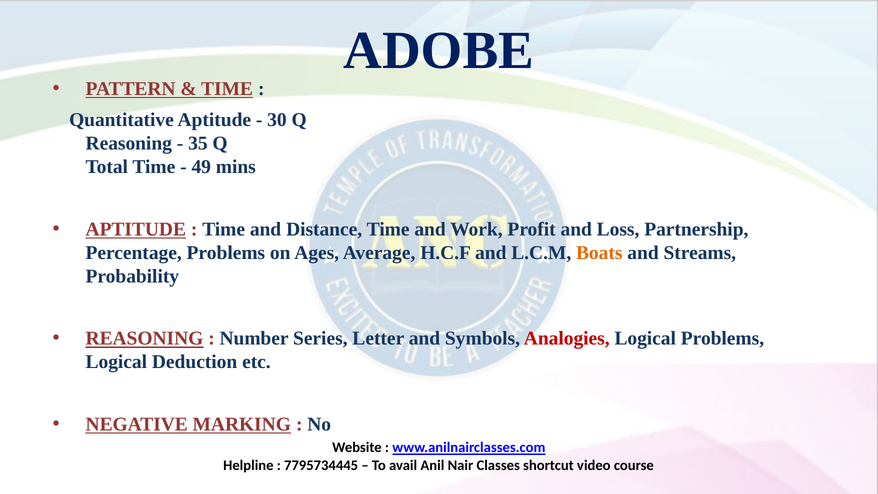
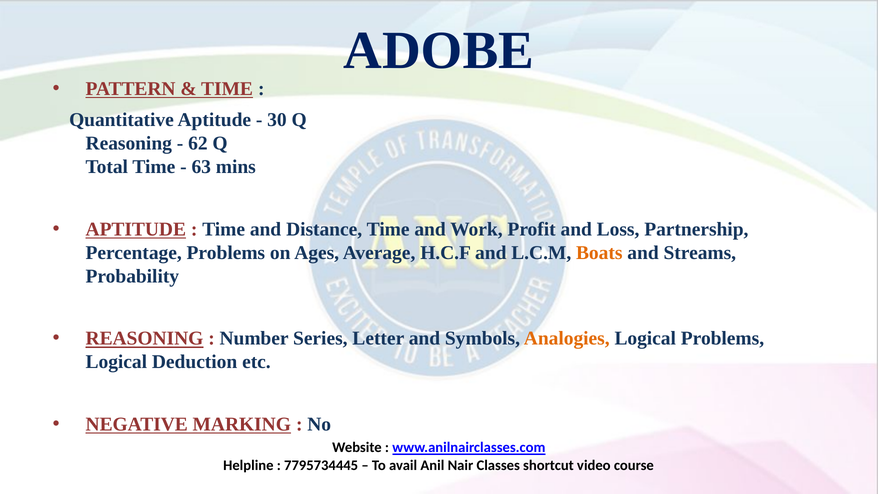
35: 35 -> 62 (198, 143)
49: 49 -> 63 (201, 167)
Analogies colour: red -> orange (567, 338)
